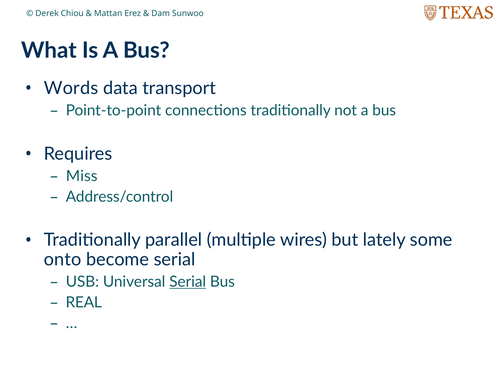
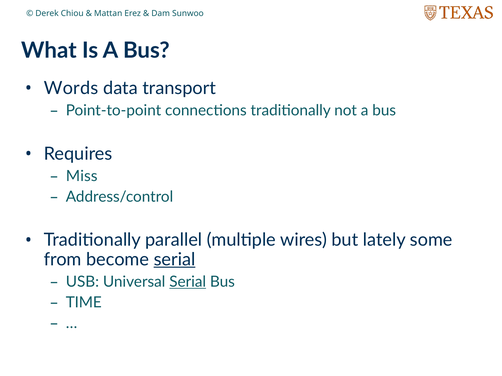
onto: onto -> from (63, 260)
serial underline: none -> present (175, 260)
REAL: REAL -> TIME (84, 303)
